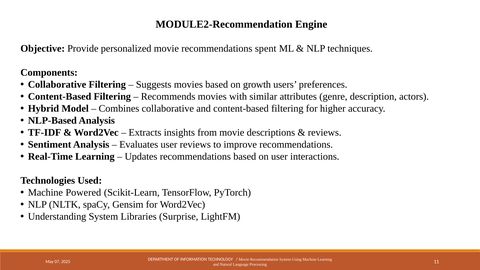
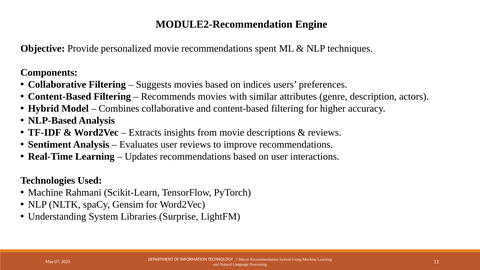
growth: growth -> indices (257, 85)
Powered: Powered -> Rahmani (83, 193)
